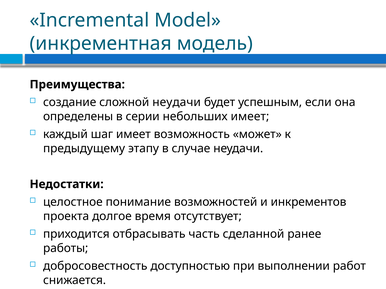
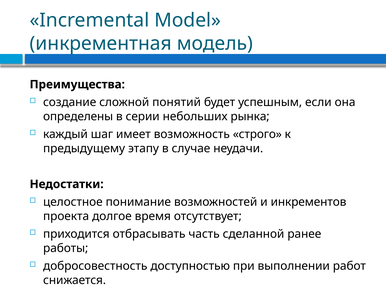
сложной неудачи: неудачи -> понятий (177, 103)
небольших имеет: имеет -> рынка (250, 117)
может: может -> строго (257, 135)
